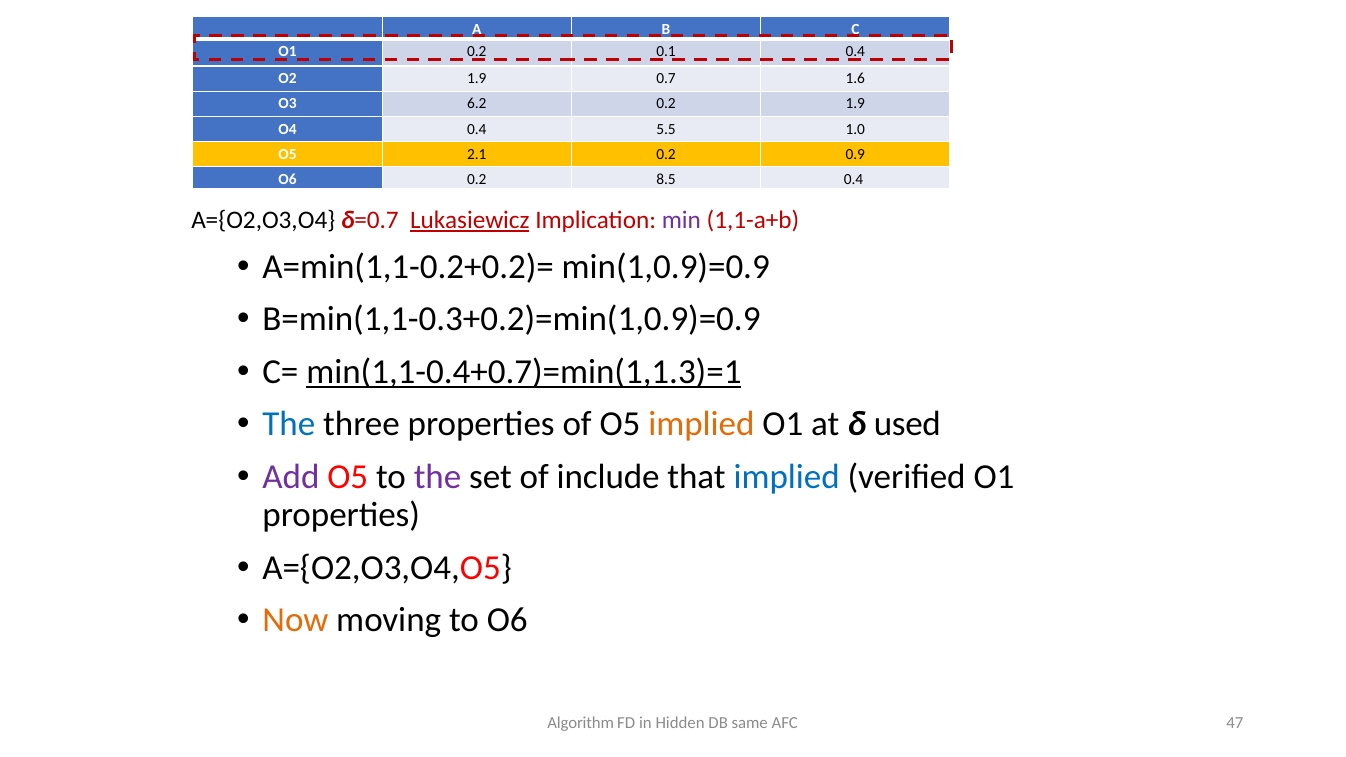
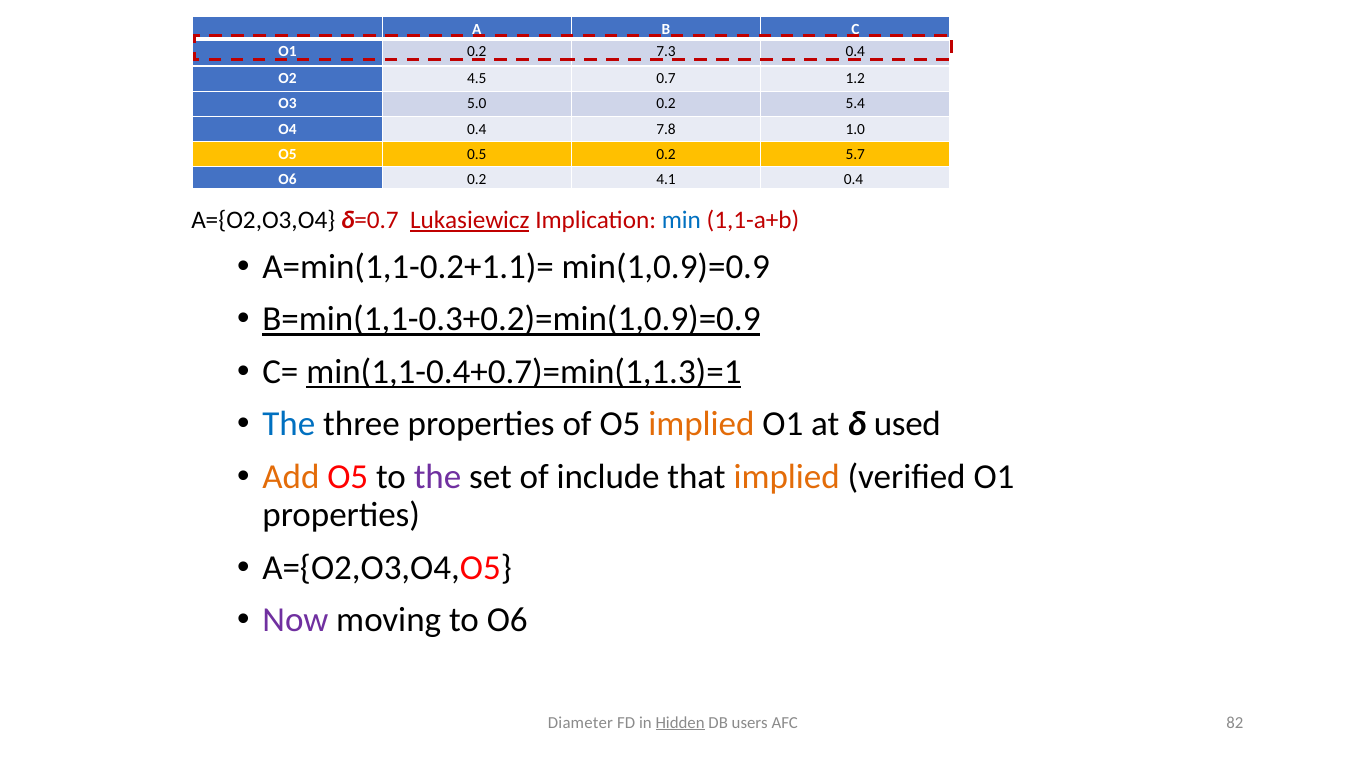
0.1: 0.1 -> 7.3 (666, 51)
O2 1.9: 1.9 -> 4.5 (477, 78)
1.6: 1.6 -> 1.2 (855, 78)
6.2: 6.2 -> 5.0 (477, 104)
0.2 1.9: 1.9 -> 5.4 (855, 104)
5.5: 5.5 -> 7.8 (666, 129)
2.1: 2.1 -> 0.5 (477, 154)
0.9: 0.9 -> 5.7 (855, 154)
8.5: 8.5 -> 4.1 (666, 179)
min colour: purple -> blue (681, 220)
A=min(1,1-0.2+0.2)=: A=min(1,1-0.2+0.2)= -> A=min(1,1-0.2+1.1)= (408, 267)
B=min(1,1-0.3+0.2)=min(1,0.9)=0.9 underline: none -> present (511, 319)
Add colour: purple -> orange (291, 477)
implied colour: blue -> orange (787, 477)
Now colour: orange -> purple (295, 620)
Algorithm: Algorithm -> Diameter (580, 723)
Hidden underline: none -> present (680, 723)
same: same -> users (750, 723)
47: 47 -> 82 (1235, 723)
